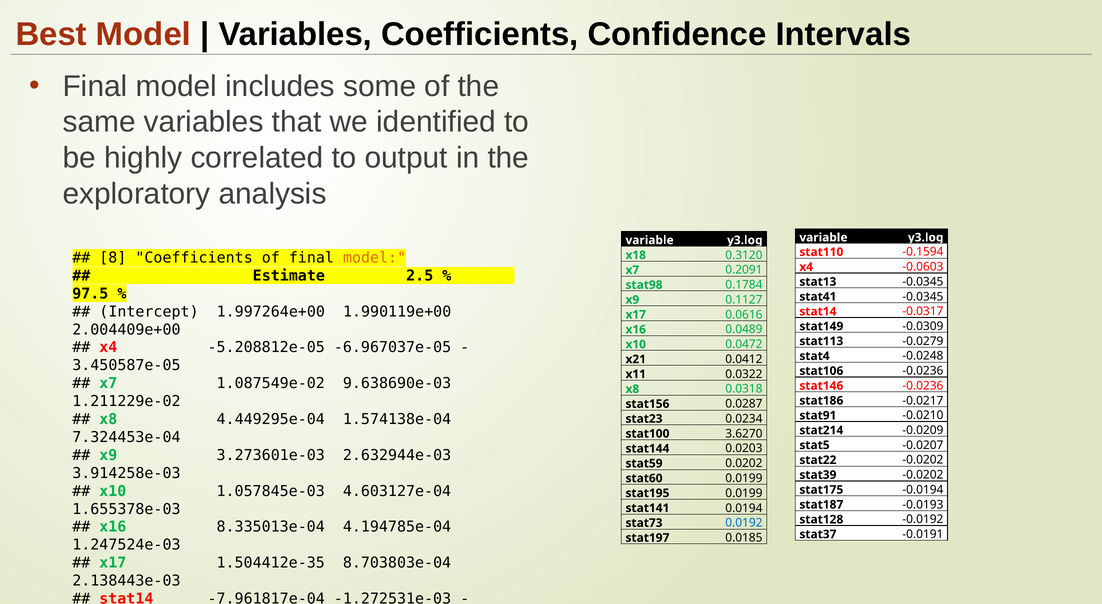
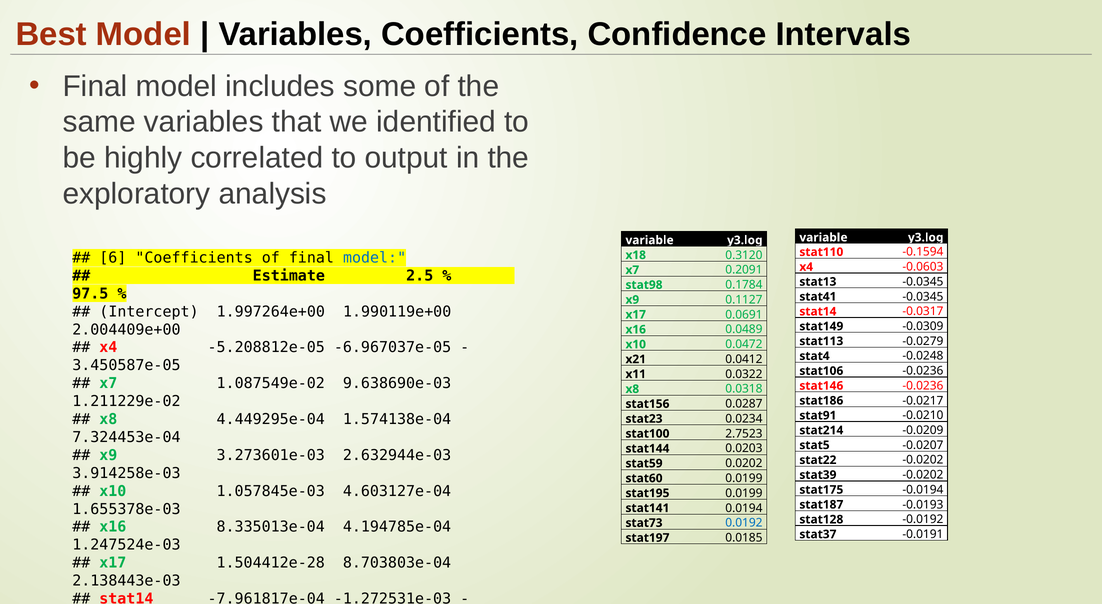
8: 8 -> 6 (113, 258)
model colour: orange -> blue (375, 258)
0.0616: 0.0616 -> 0.0691 (744, 315)
3.6270: 3.6270 -> 2.7523 (744, 434)
1.504412e-35: 1.504412e-35 -> 1.504412e-28 (271, 563)
